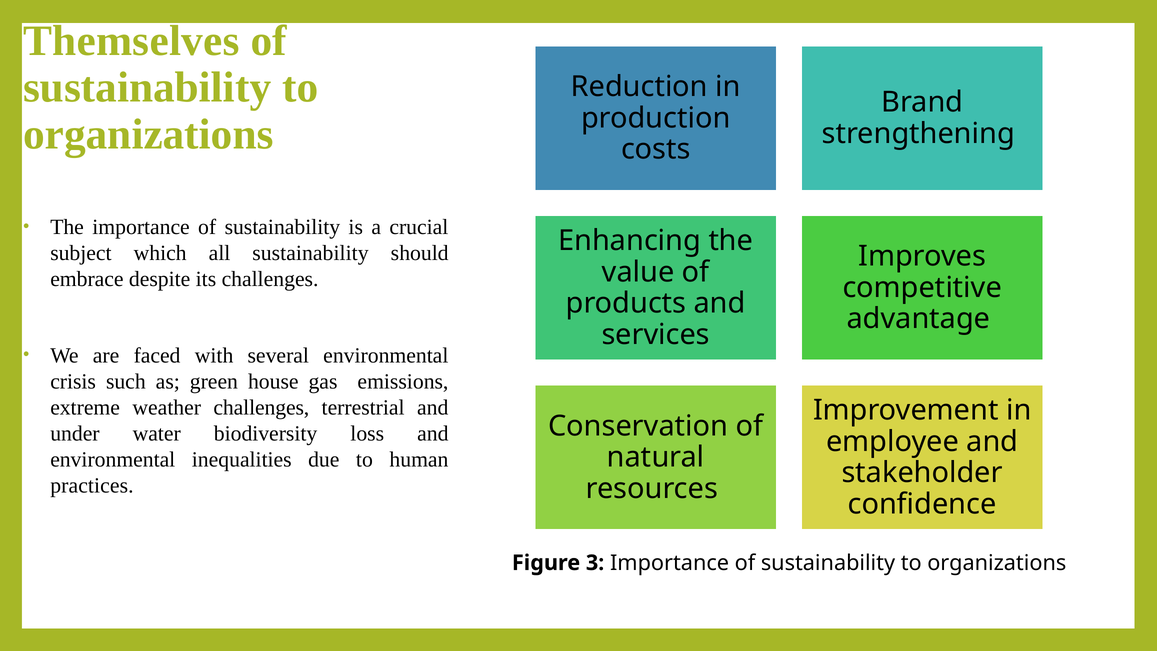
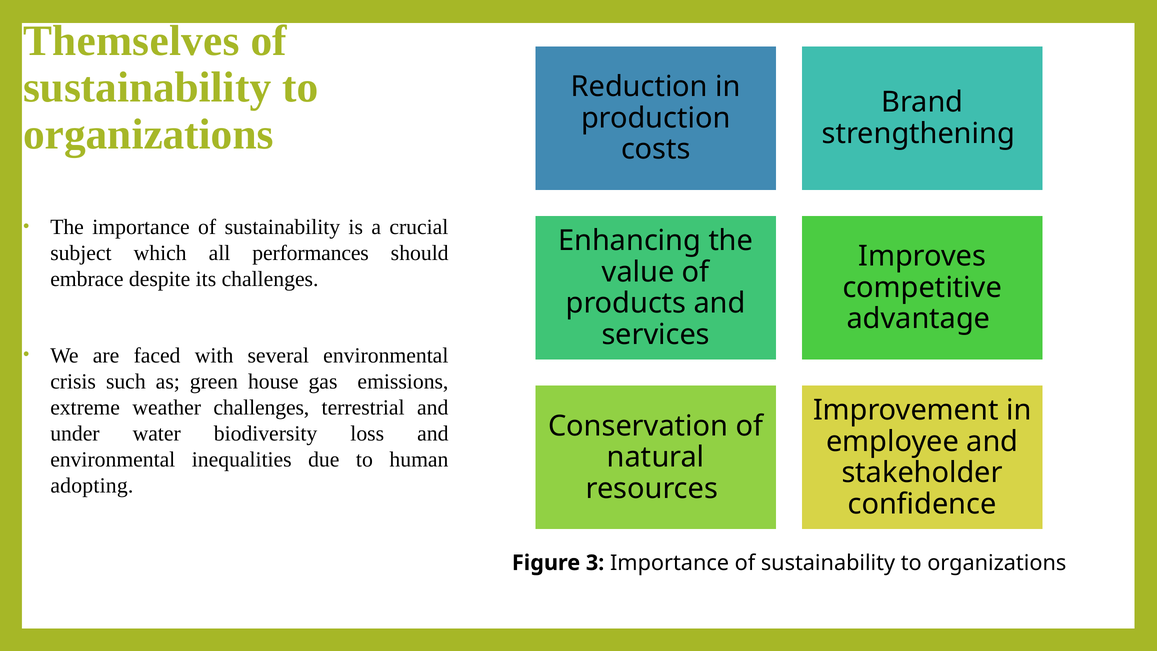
all sustainability: sustainability -> performances (311, 253)
practices: practices -> adopting (92, 486)
